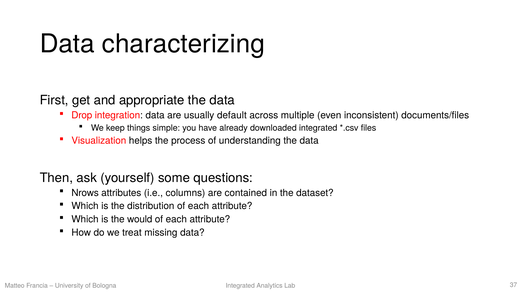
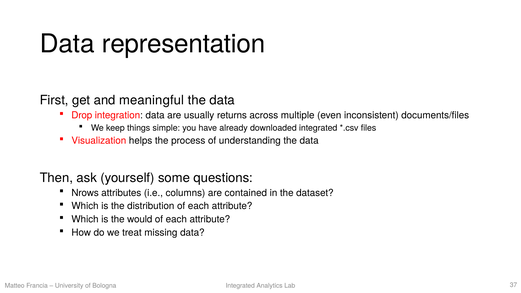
characterizing: characterizing -> representation (184, 44)
appropriate: appropriate -> meaningful (152, 100)
default: default -> returns (232, 115)
